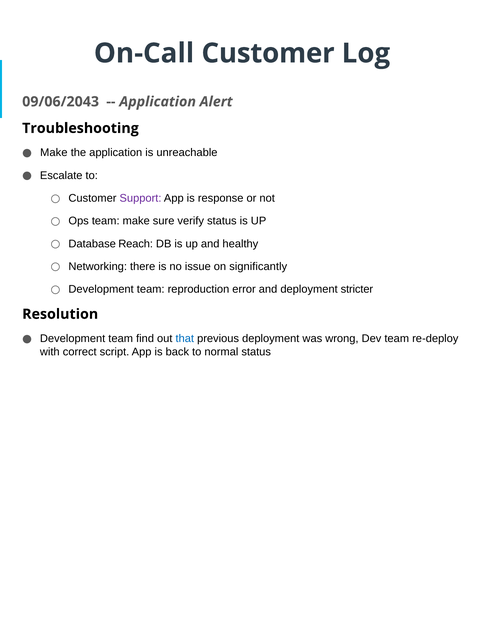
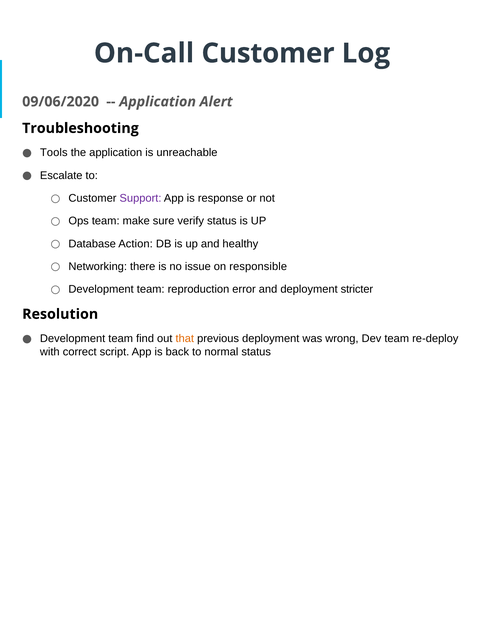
09/06/2043: 09/06/2043 -> 09/06/2020 (61, 102)
Make: Make -> Tools (54, 153)
Reach: Reach -> Action (136, 244)
significantly: significantly -> responsible (258, 267)
that colour: blue -> orange (185, 339)
